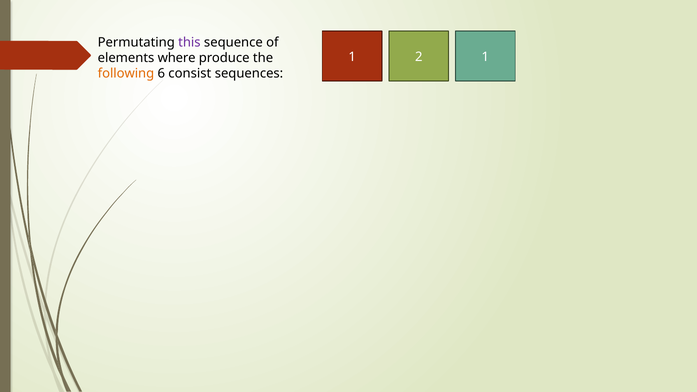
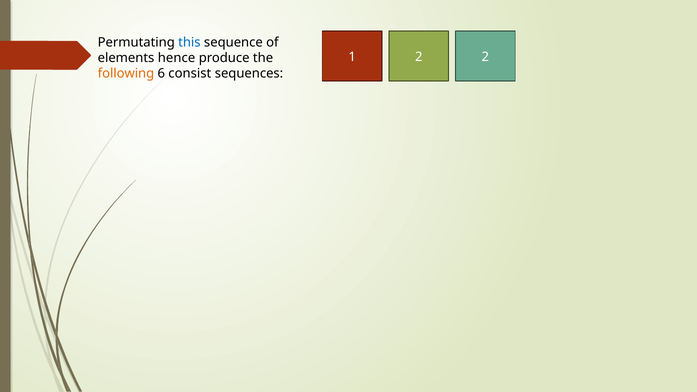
this colour: purple -> blue (189, 42)
2 1: 1 -> 2 (485, 57)
where: where -> hence (177, 58)
